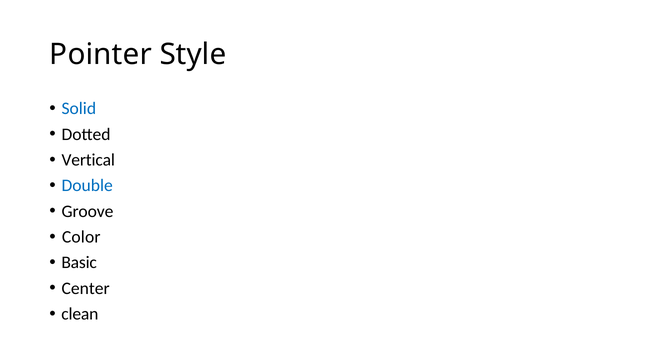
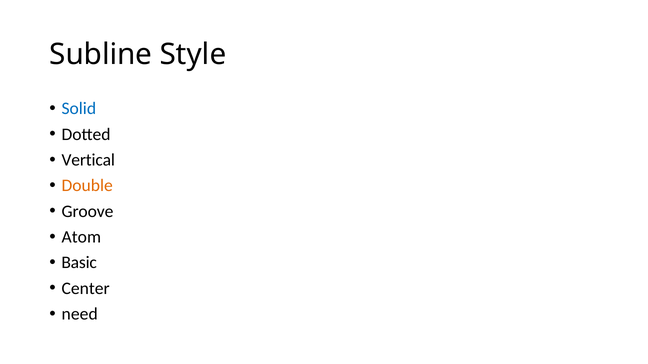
Pointer: Pointer -> Subline (101, 54)
Double colour: blue -> orange (87, 186)
Color: Color -> Atom (81, 237)
clean: clean -> need (80, 314)
